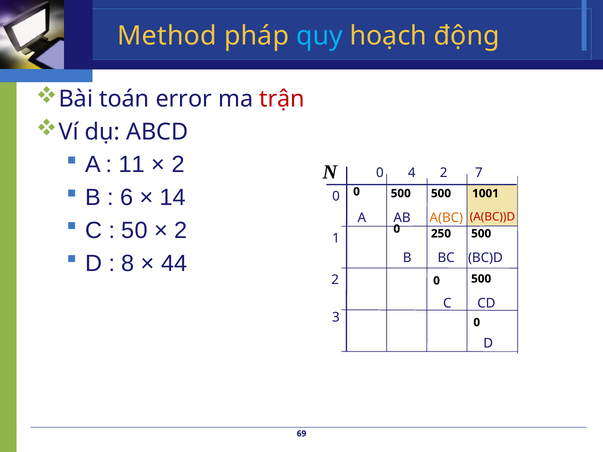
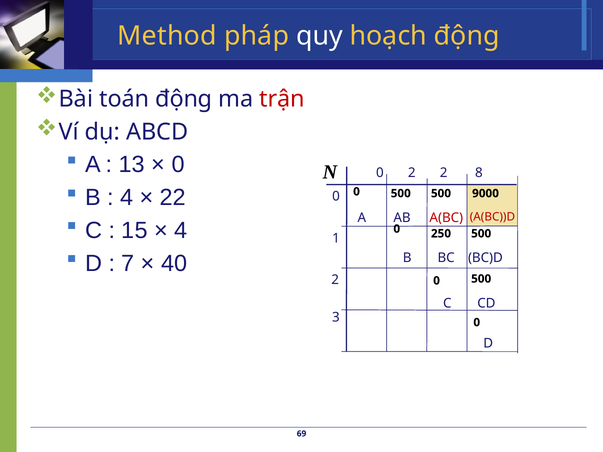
quy colour: light blue -> white (319, 36)
toán error: error -> động (184, 99)
11: 11 -> 13 (132, 165)
2: 2 -> 0 (178, 165)
0 4: 4 -> 2 (412, 173)
7: 7 -> 8 (479, 173)
6: 6 -> 4 (127, 198)
14: 14 -> 22 (173, 198)
1001: 1001 -> 9000 (486, 194)
A(BC colour: orange -> red (446, 218)
50: 50 -> 15 (135, 231)
2: 2 -> 4 (181, 231)
8: 8 -> 7 (128, 263)
44: 44 -> 40 (174, 263)
